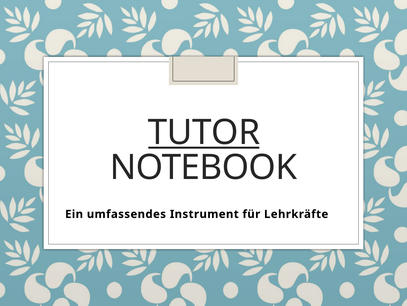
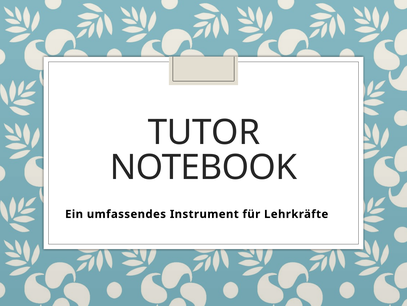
TUTOR underline: present -> none (204, 132)
